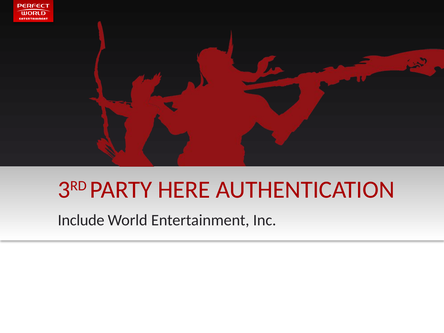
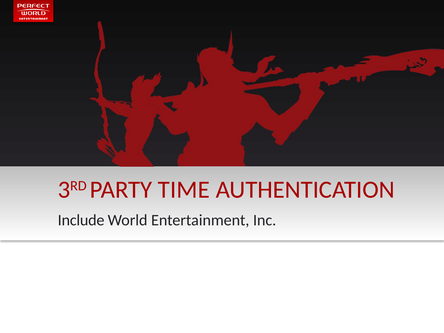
HERE: HERE -> TIME (184, 190)
